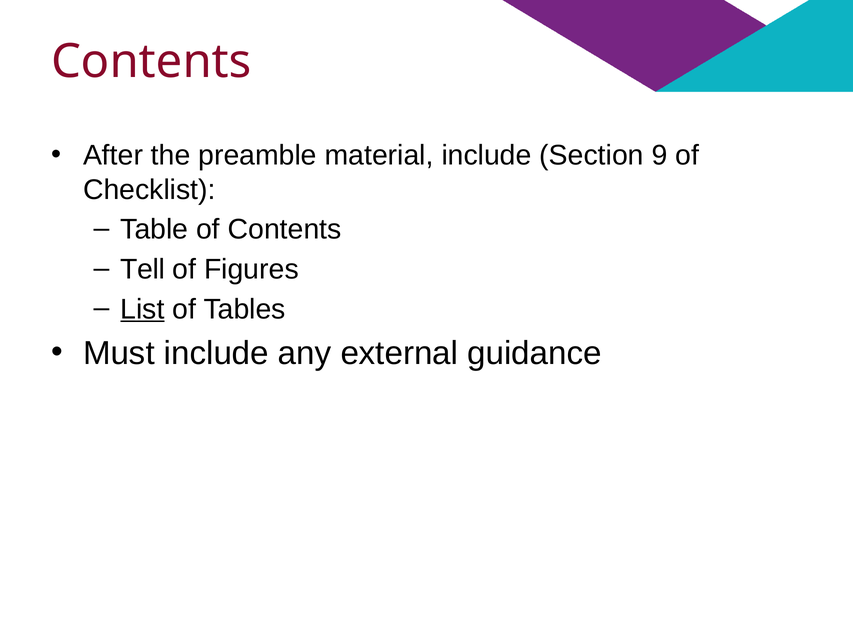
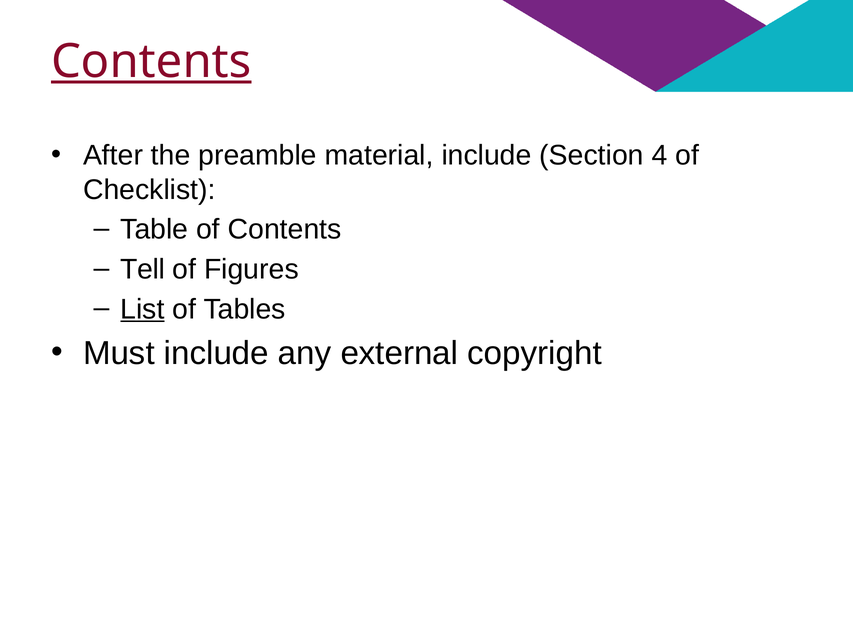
Contents underline: none -> present (151, 62)
9: 9 -> 4 (659, 156)
guidance: guidance -> copyright (535, 353)
